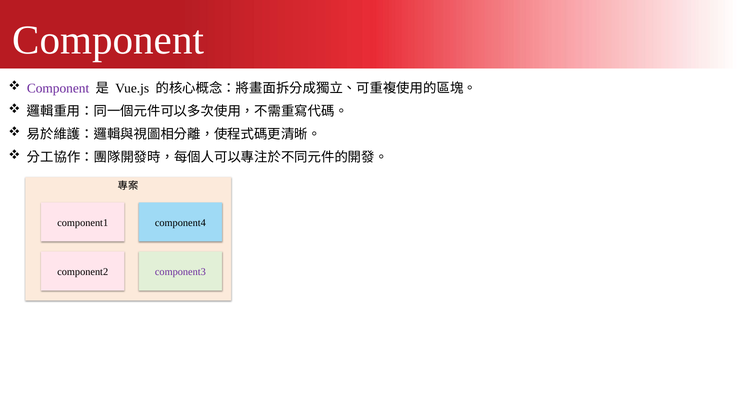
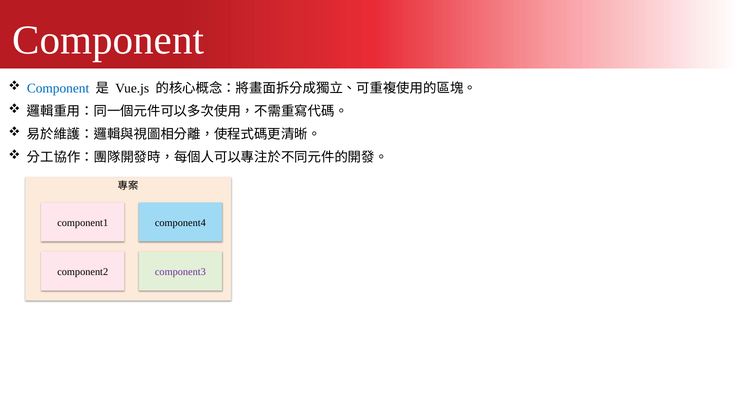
Component colour: purple -> blue (58, 88)
